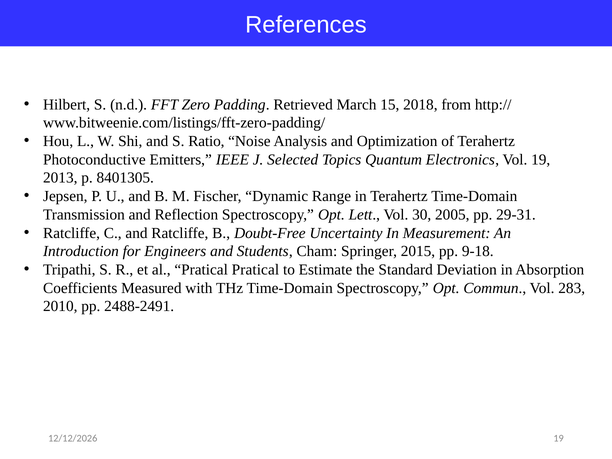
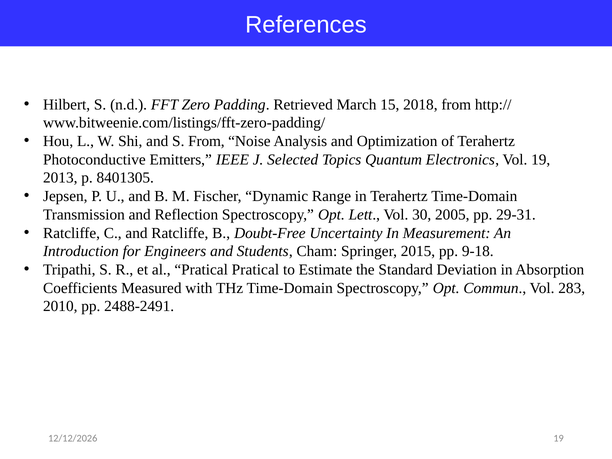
S Ratio: Ratio -> From (206, 141)
